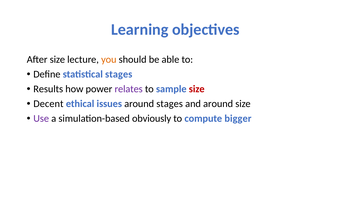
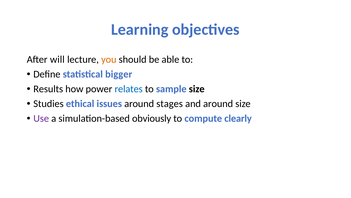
After size: size -> will (57, 59)
statistical stages: stages -> bigger (119, 74)
relates colour: purple -> blue (129, 89)
size colour: red -> black (197, 89)
Decent: Decent -> Studies (48, 103)
bigger: bigger -> clearly (238, 118)
